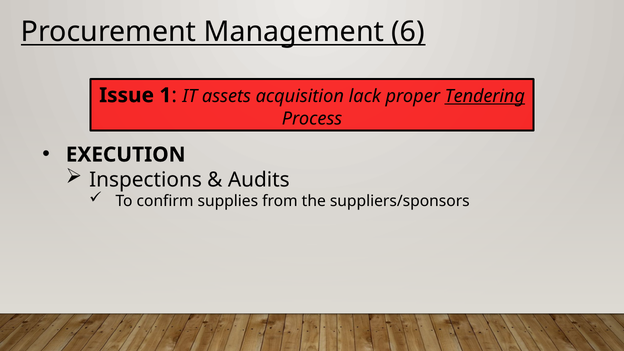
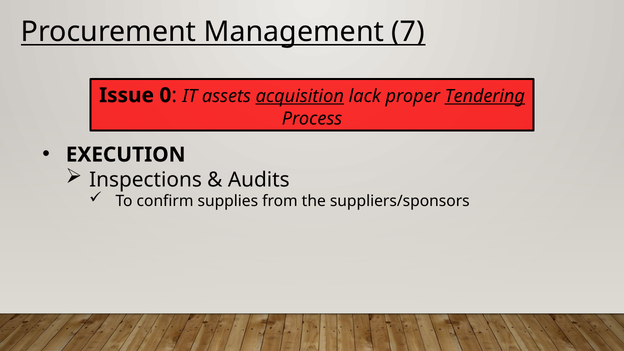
6: 6 -> 7 (408, 32)
1: 1 -> 0 (165, 95)
acquisition underline: none -> present (300, 96)
